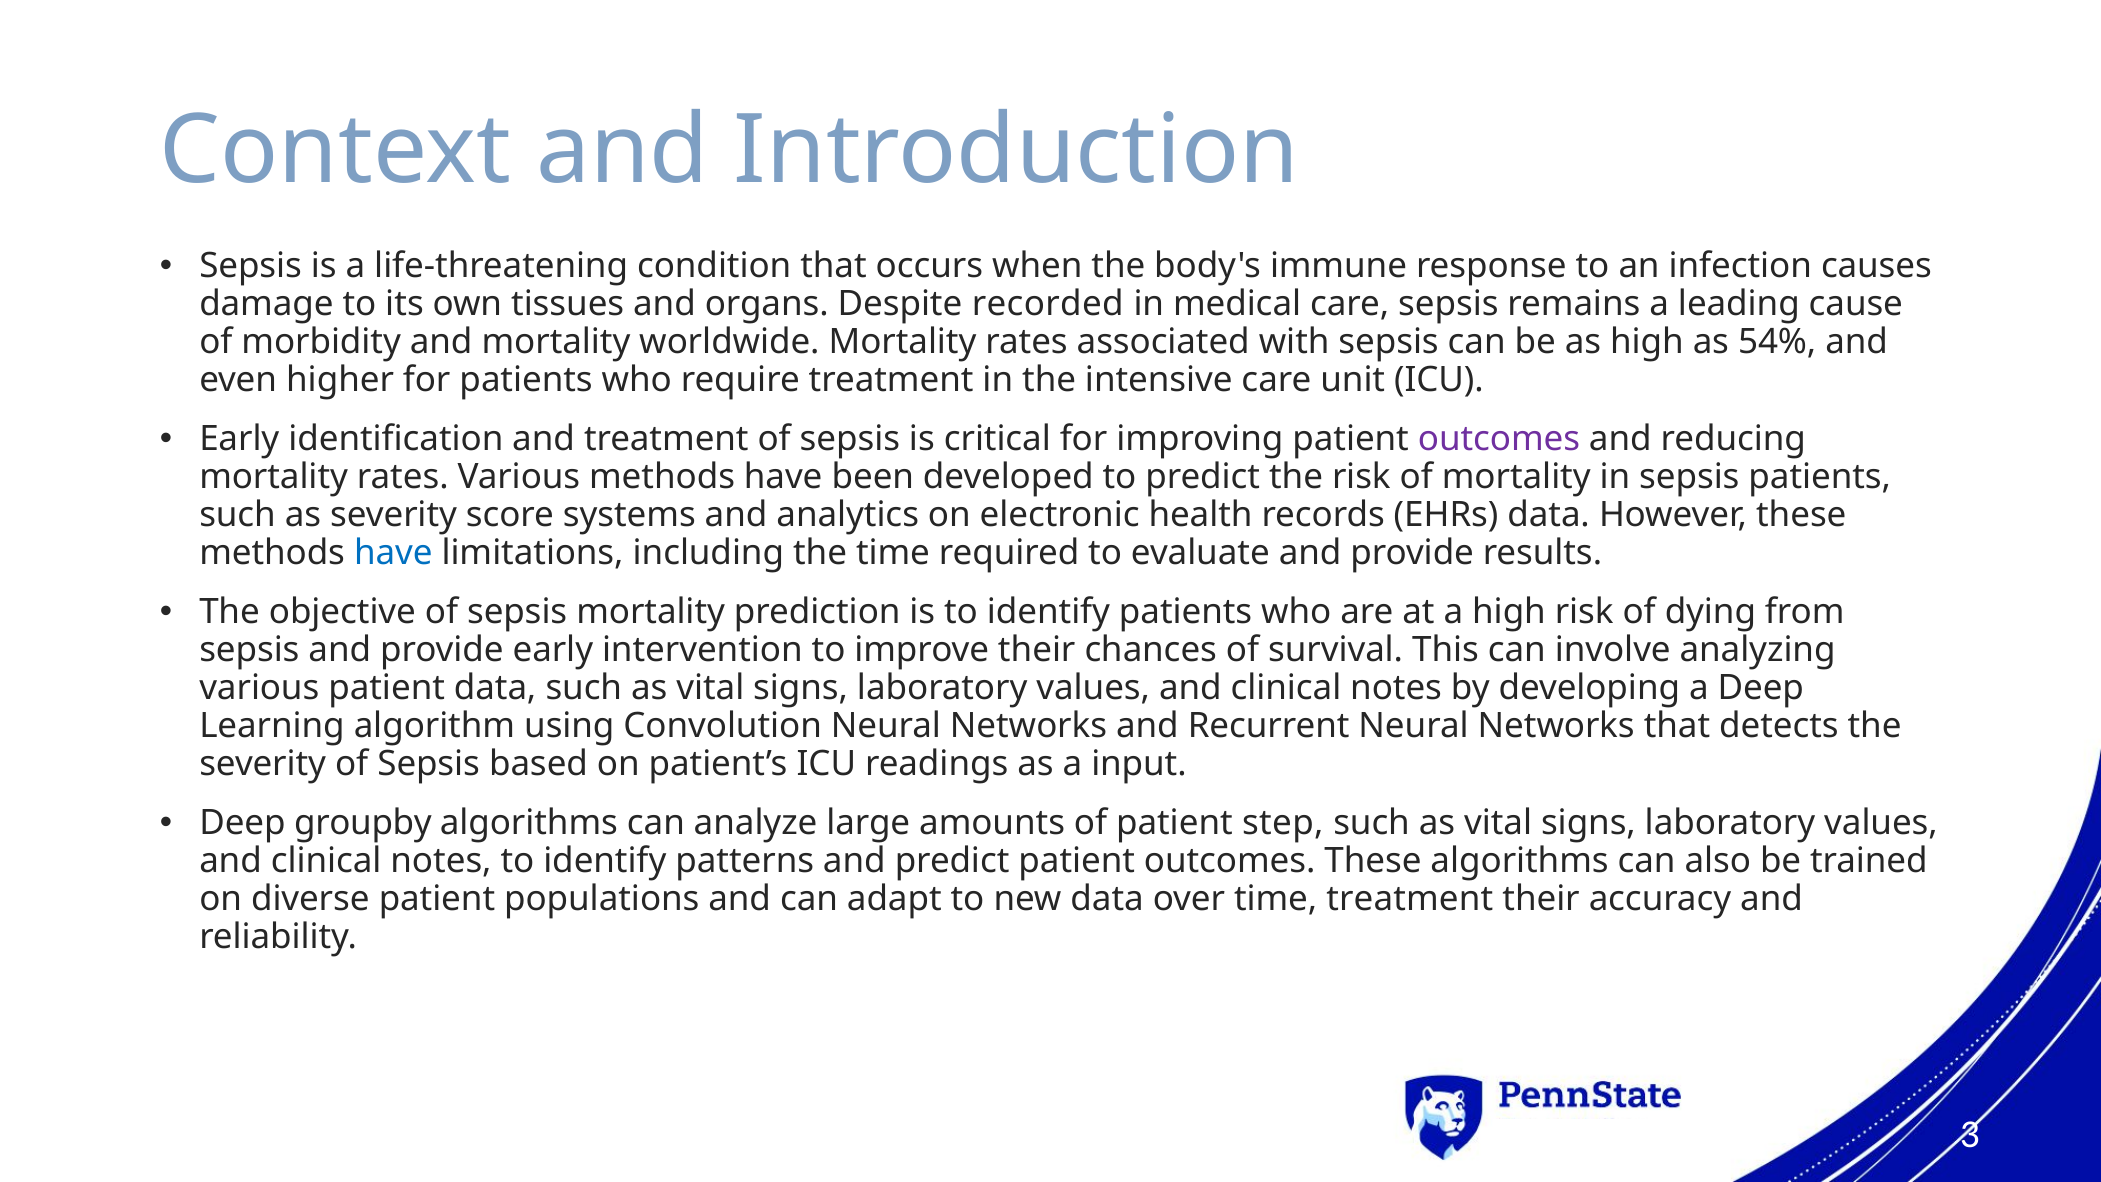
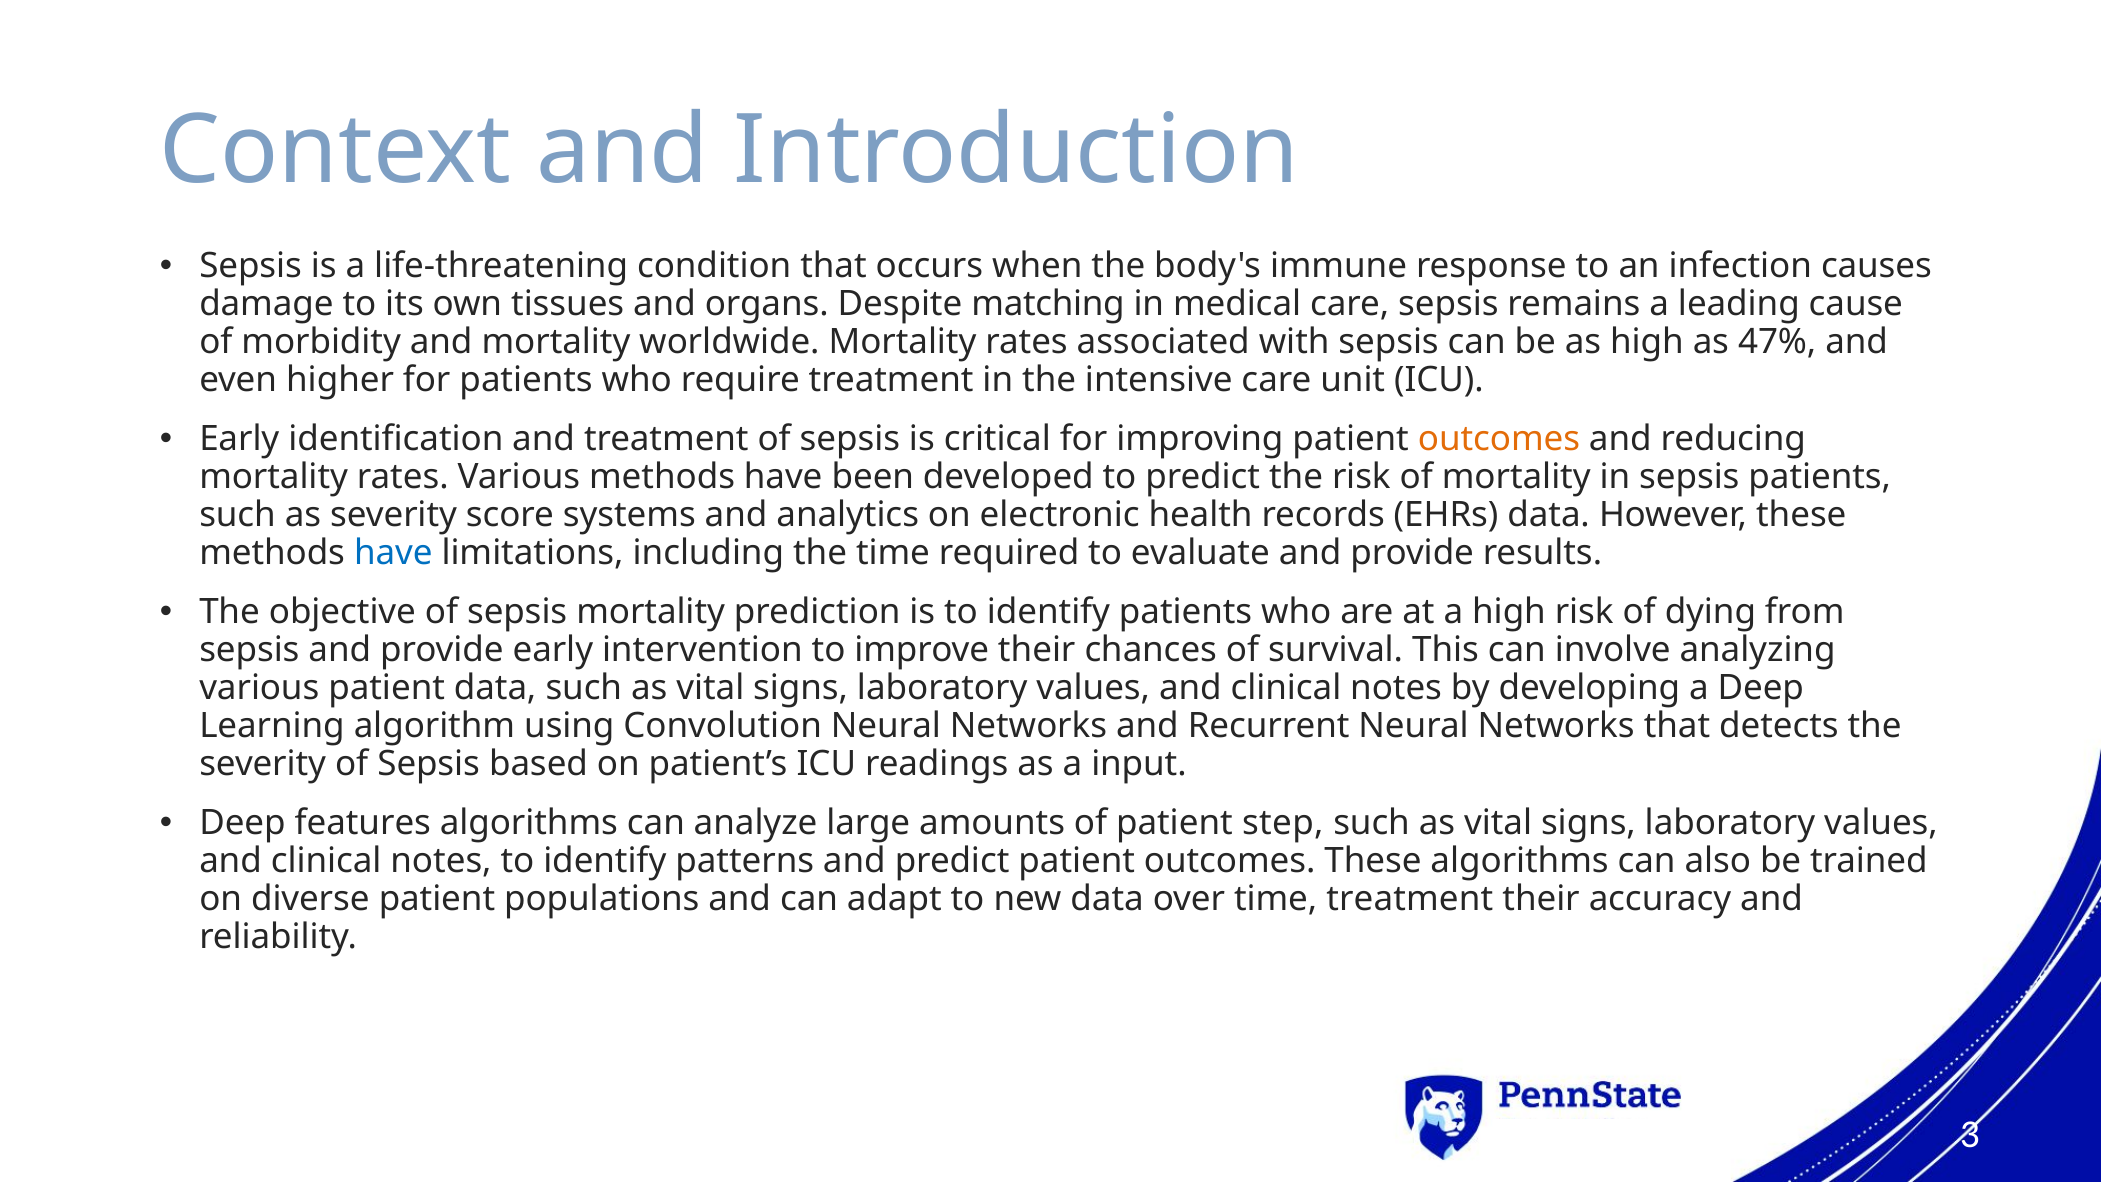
recorded: recorded -> matching (1048, 304)
54%: 54% -> 47% (1777, 342)
outcomes colour: purple -> orange (1499, 439)
groupby: groupby -> features (363, 823)
